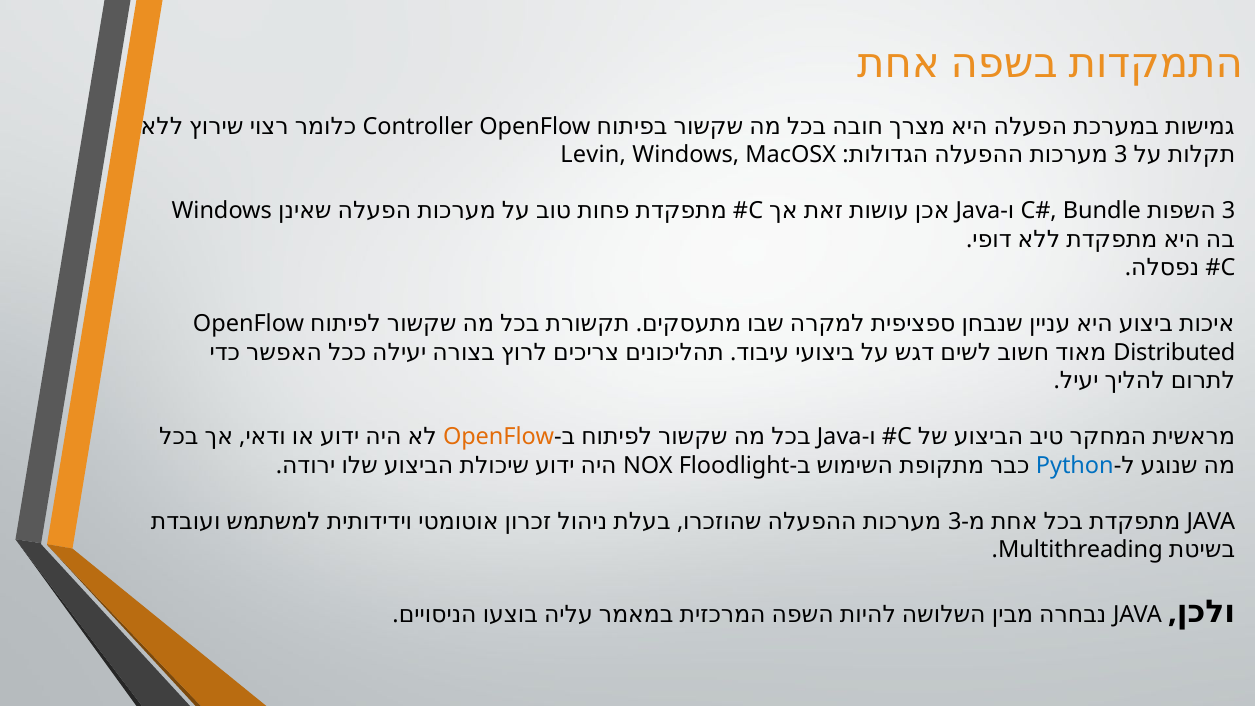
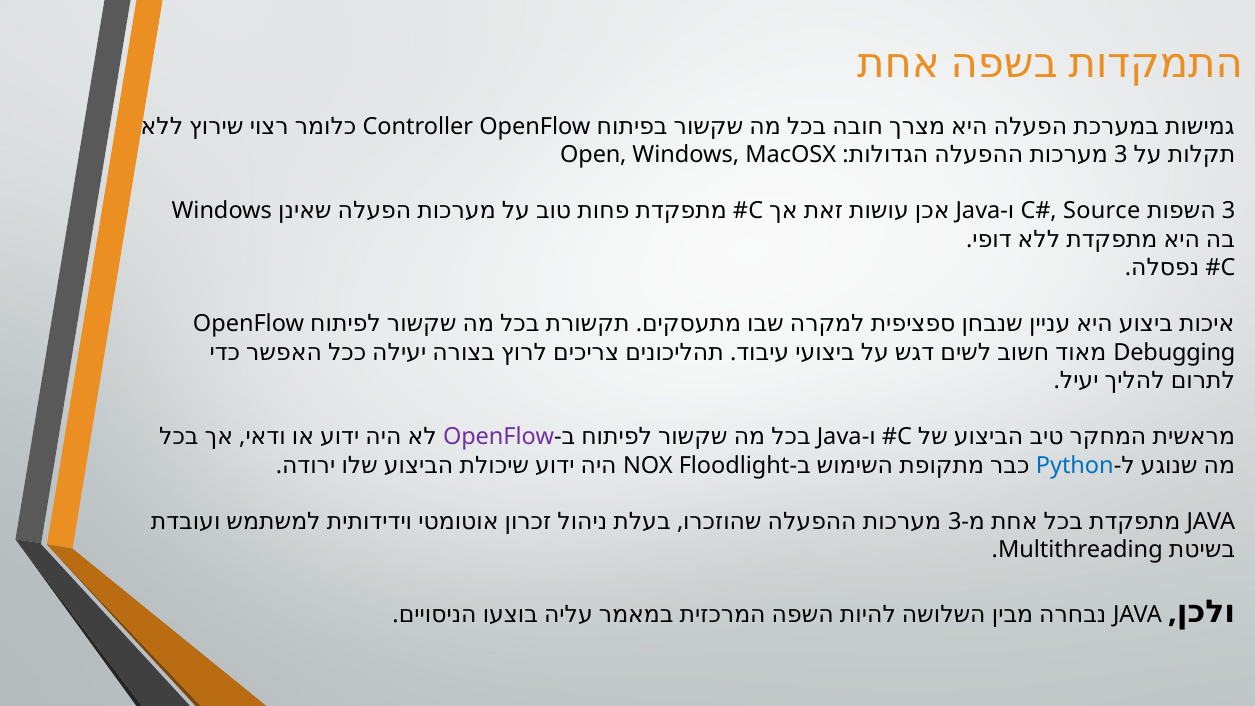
Levin: Levin -> Open (593, 155)
Bundle: Bundle -> Source (1102, 211)
Distributed: Distributed -> Debugging (1174, 352)
OpenFlow colour: orange -> purple (499, 437)
